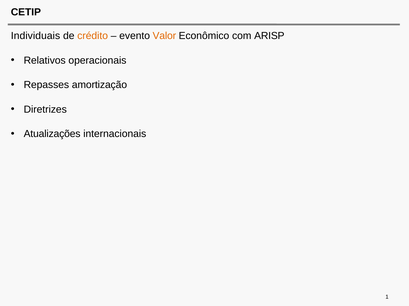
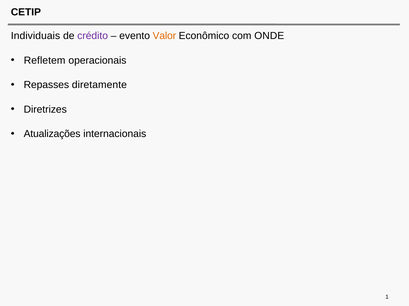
crédito colour: orange -> purple (93, 36)
ARISP: ARISP -> ONDE (269, 36)
Relativos: Relativos -> Refletem (45, 61)
amortização: amortização -> diretamente (99, 85)
